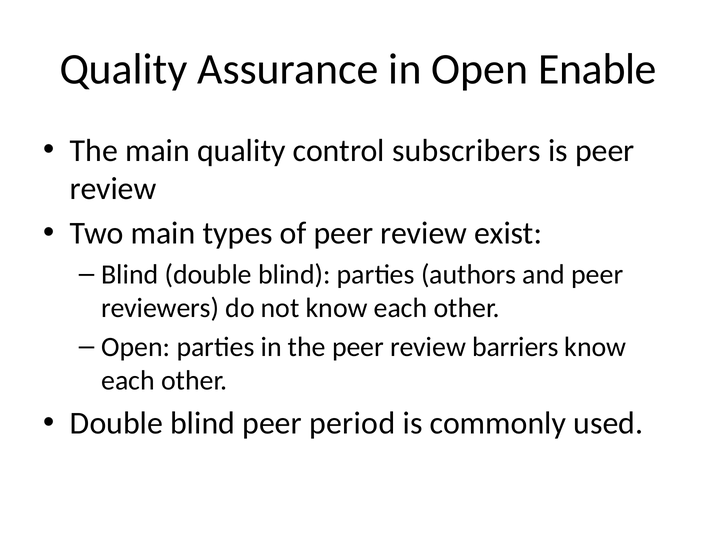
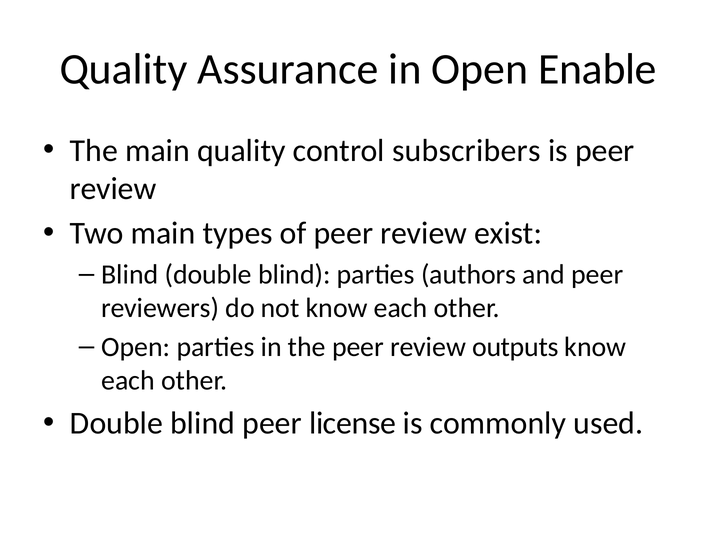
barriers: barriers -> outputs (515, 347)
period: period -> license (353, 423)
